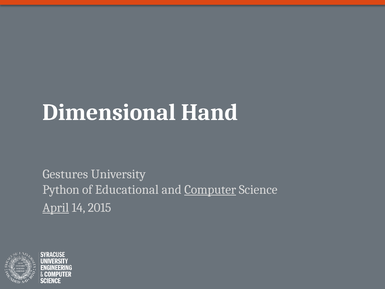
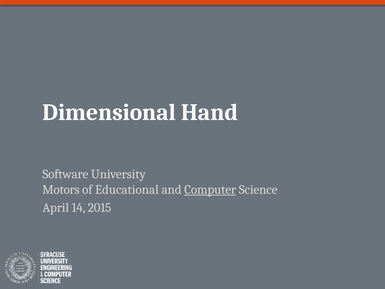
Gestures: Gestures -> Software (65, 174)
Python: Python -> Motors (61, 190)
April underline: present -> none (56, 207)
